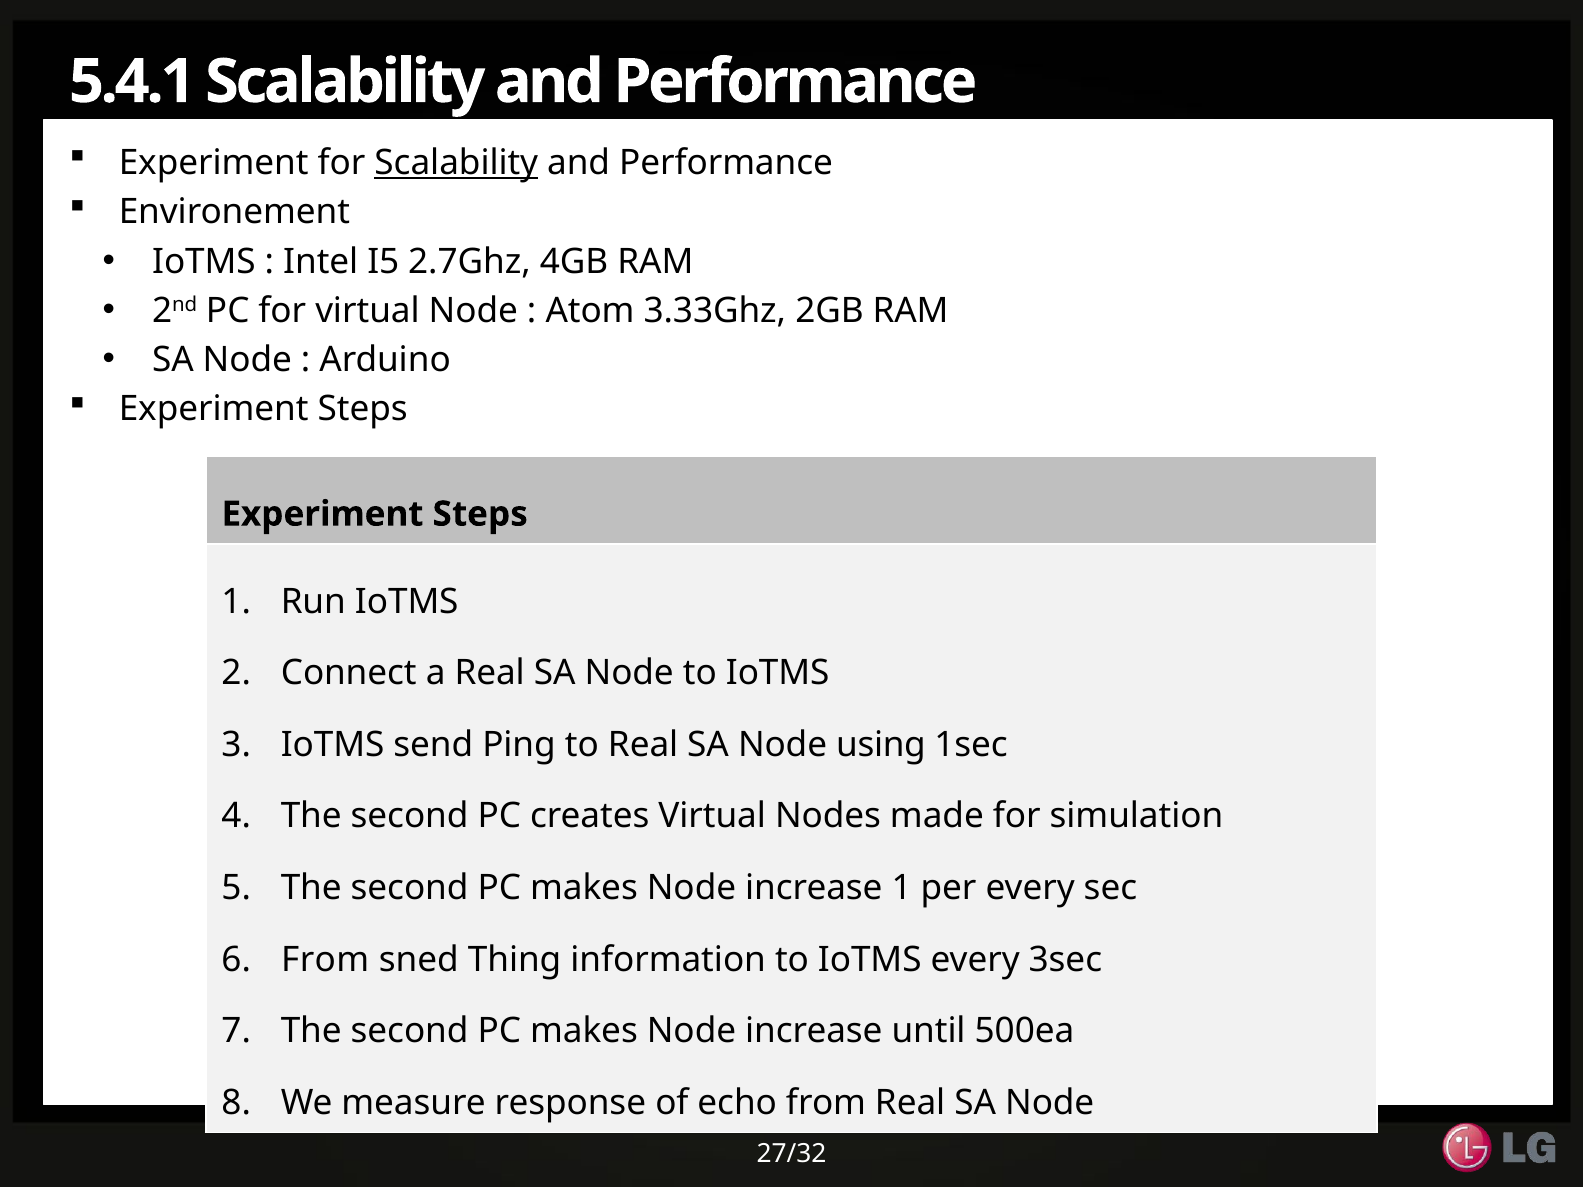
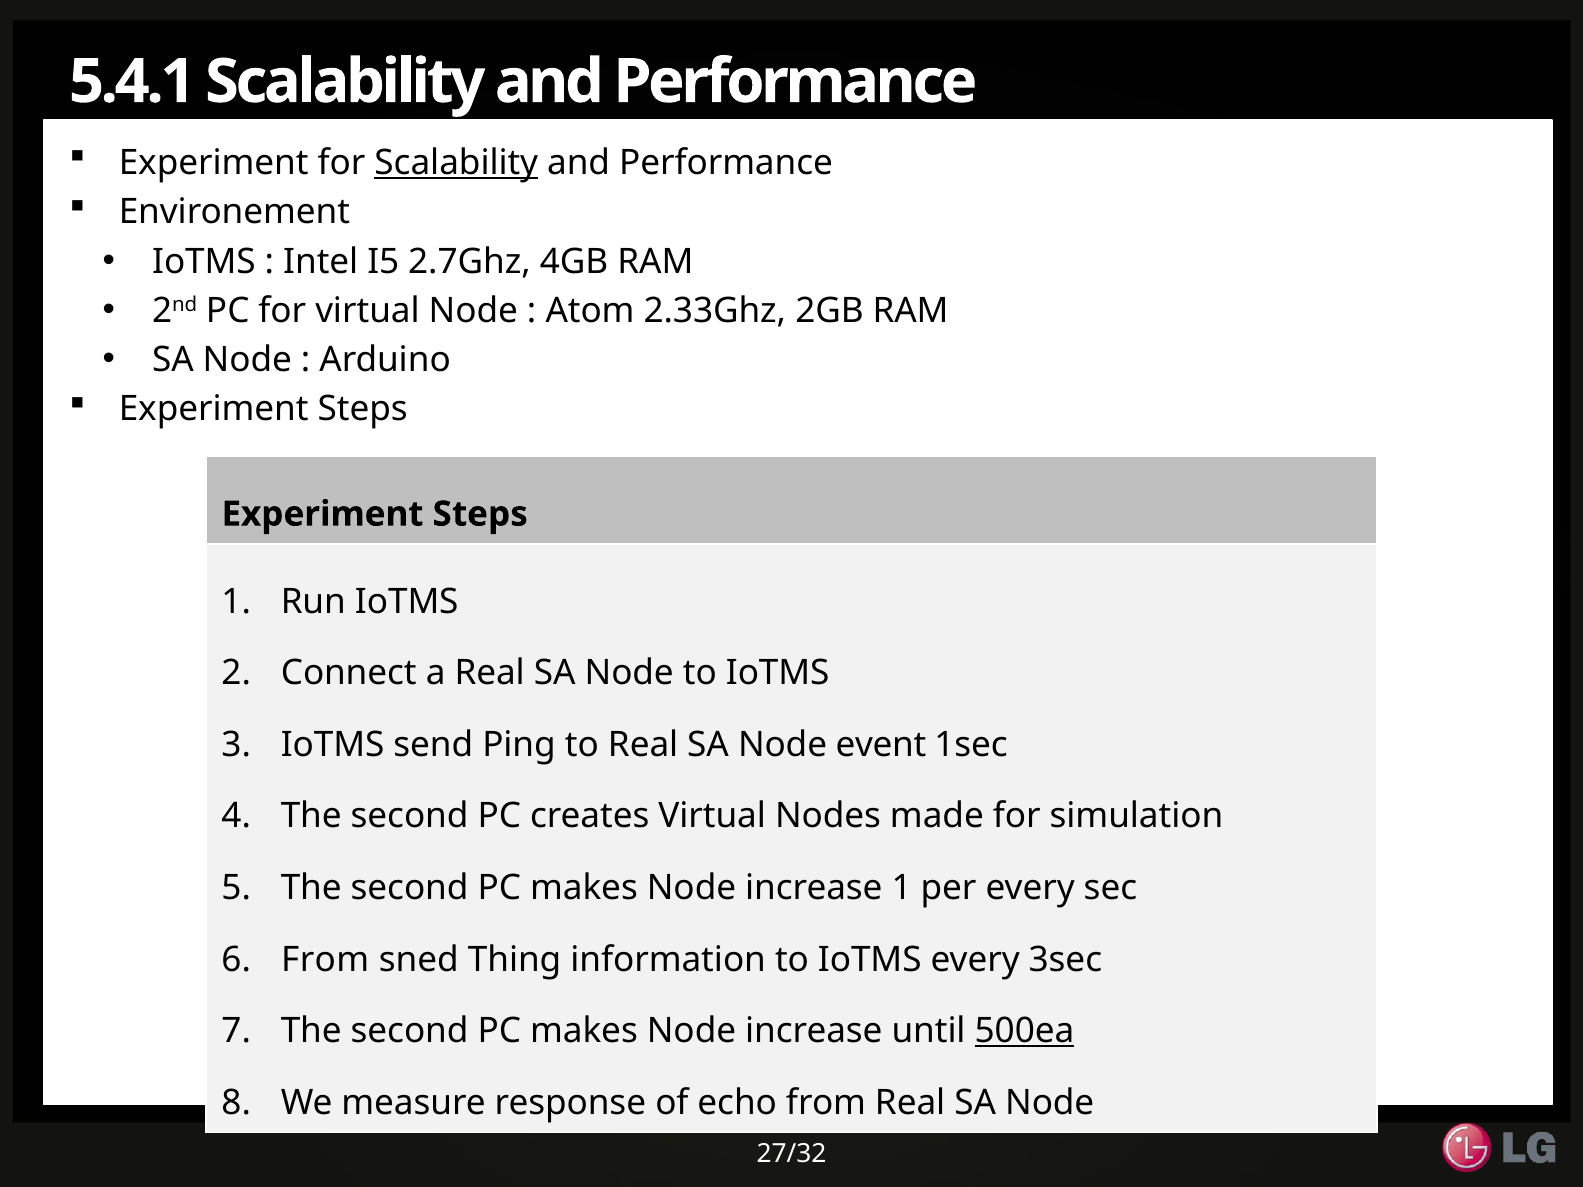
3.33Ghz: 3.33Ghz -> 2.33Ghz (715, 311)
using: using -> event (881, 745)
500ea underline: none -> present (1025, 1031)
